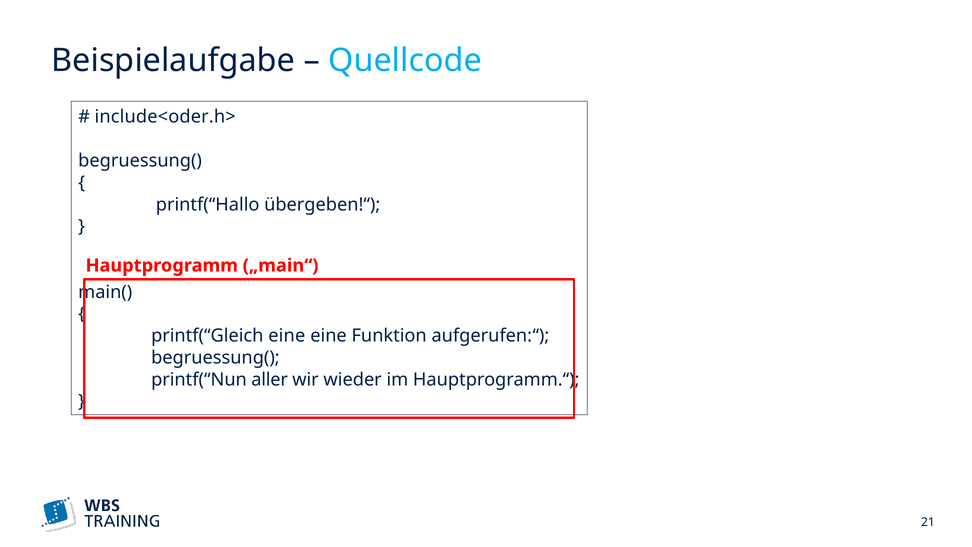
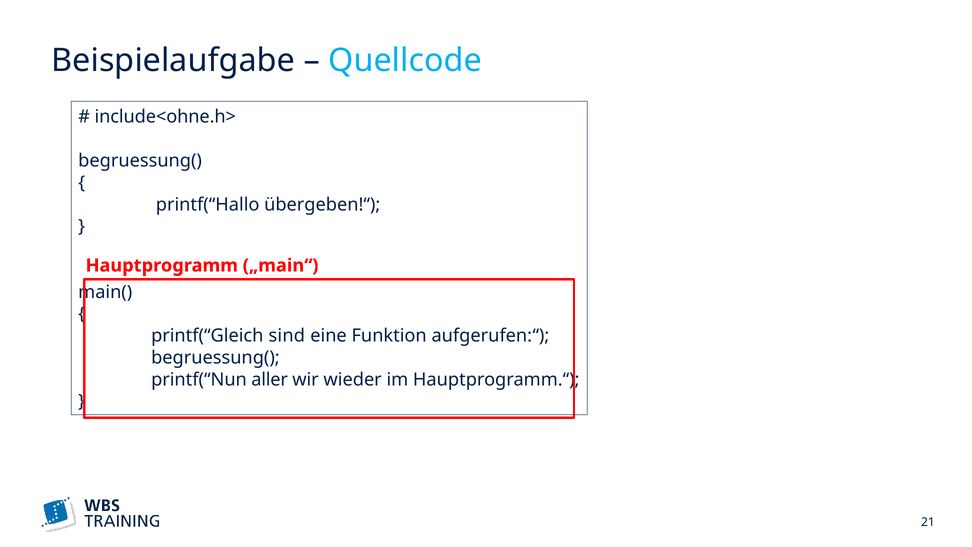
include<oder.h>: include<oder.h> -> include<ohne.h> (165, 117)
printf(“Gleich eine: eine -> sind (287, 336)
